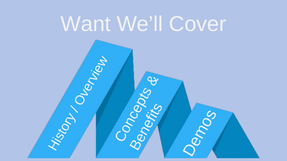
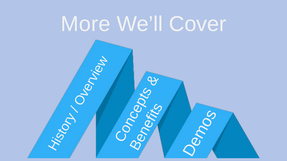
Want: Want -> More (86, 24)
